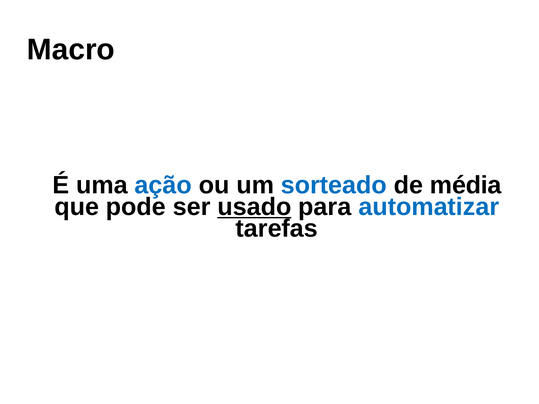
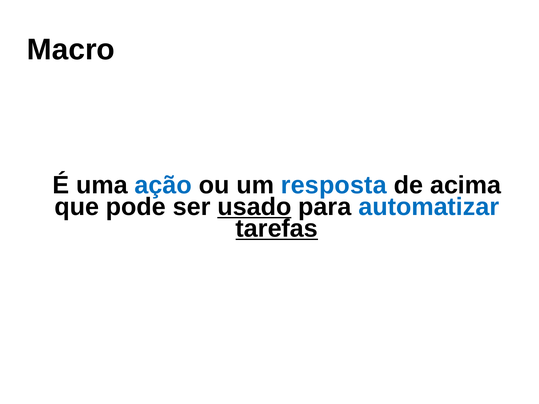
sorteado: sorteado -> resposta (334, 185)
média: média -> acima (466, 185)
tarefas underline: none -> present (277, 229)
